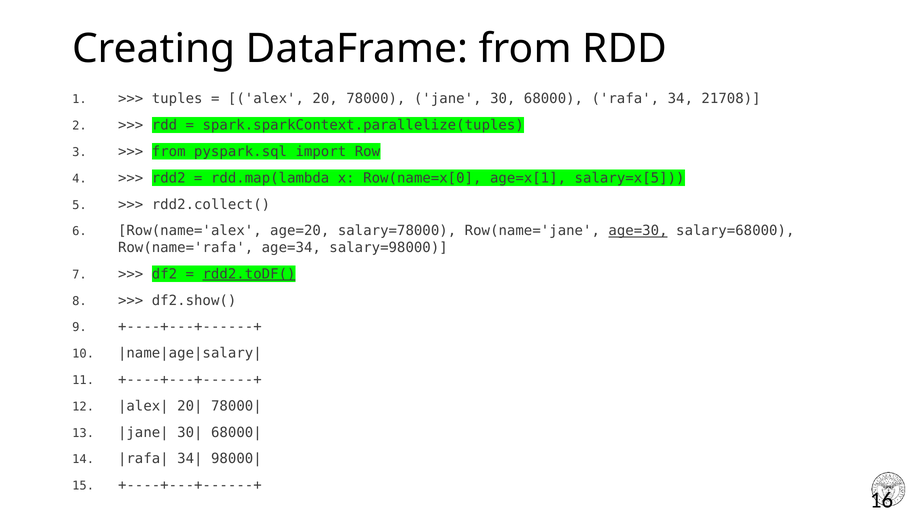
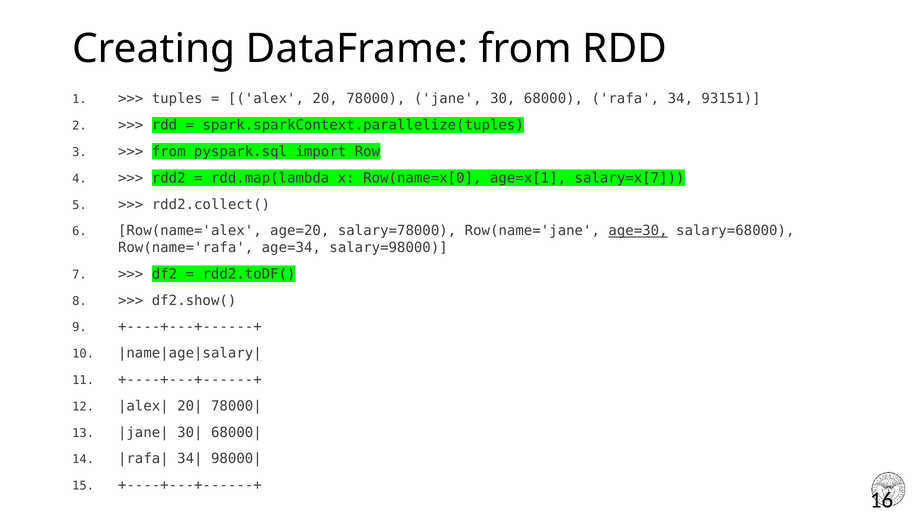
21708: 21708 -> 93151 (731, 99)
salary=x[5: salary=x[5 -> salary=x[7 (630, 178)
rdd2.toDF( underline: present -> none (249, 274)
